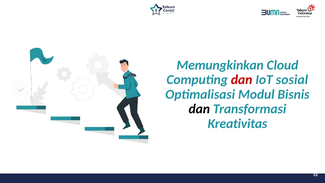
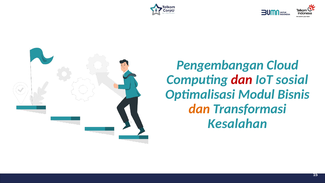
Memungkinkan: Memungkinkan -> Pengembangan (220, 65)
dan colour: black -> orange (199, 109)
Kreativitas: Kreativitas -> Kesalahan (237, 123)
